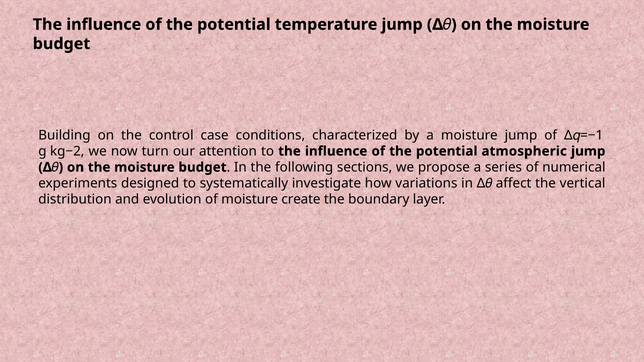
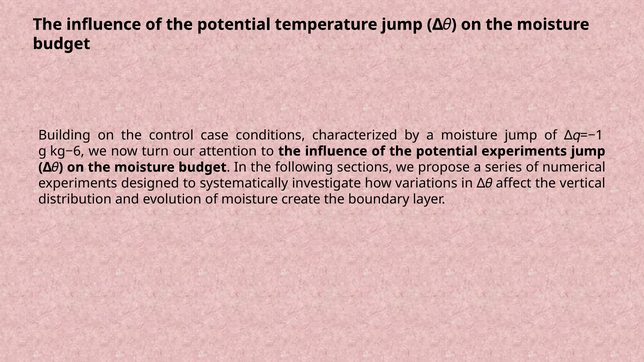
kg−2: kg−2 -> kg−6 (67, 151)
potential atmospheric: atmospheric -> experiments (524, 151)
